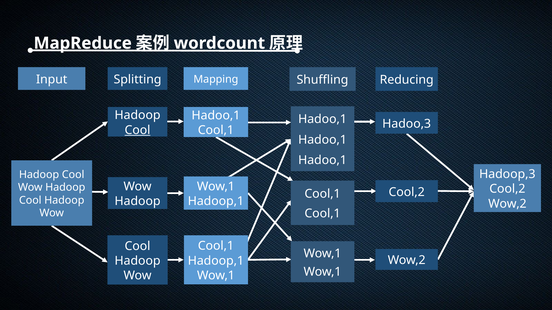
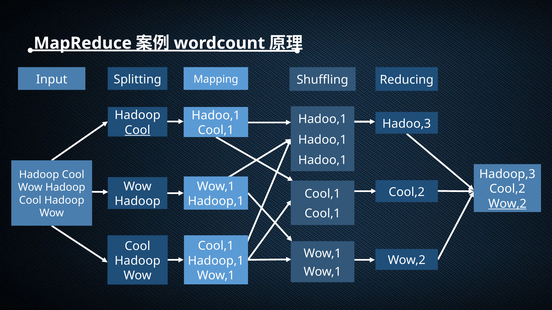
Wow,2 underline: none -> present (507, 204)
